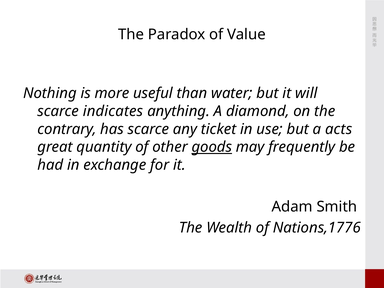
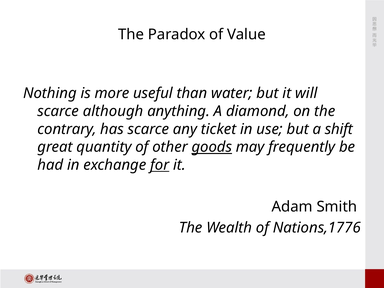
indicates: indicates -> although (113, 111)
acts: acts -> shift (339, 129)
for underline: none -> present (160, 165)
